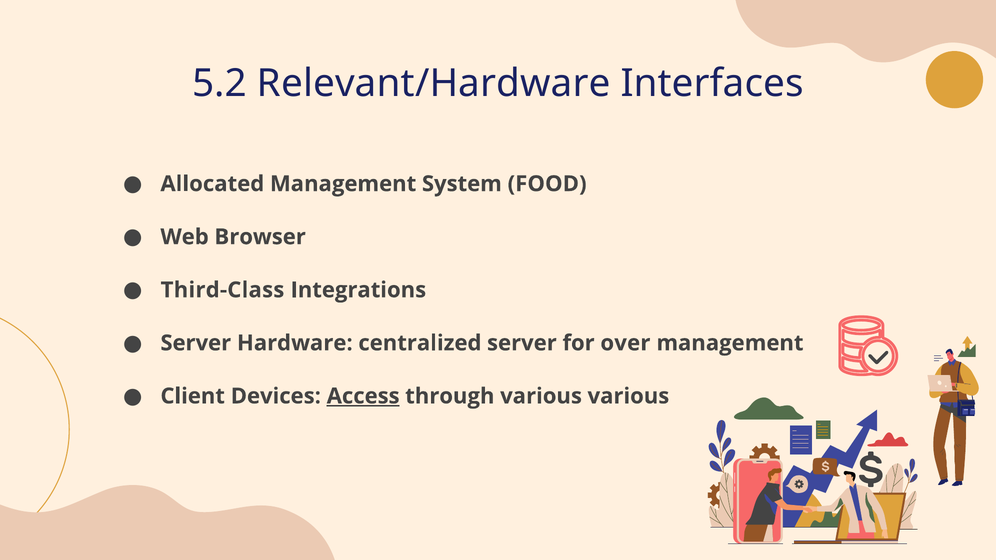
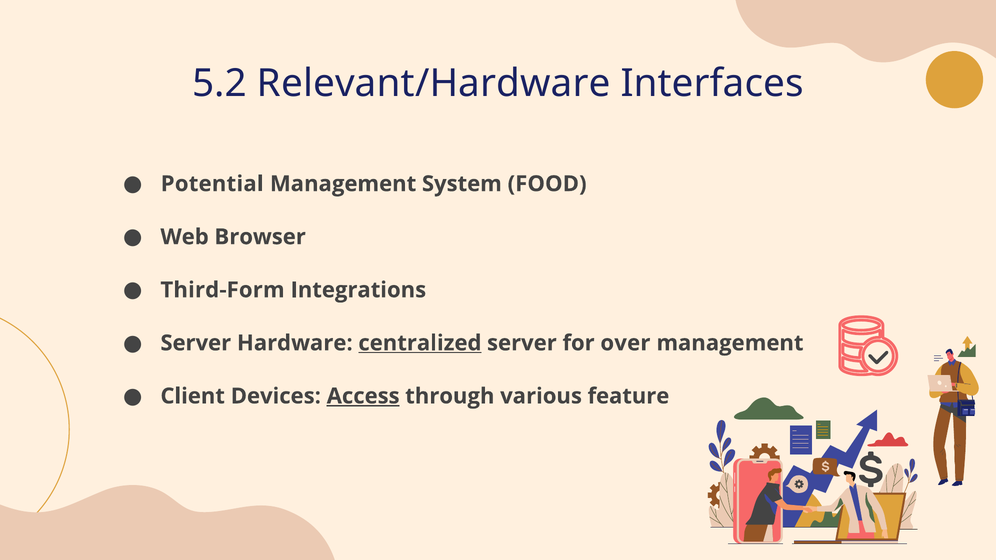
Allocated: Allocated -> Potential (212, 184)
Third-Class: Third-Class -> Third-Form (223, 290)
centralized underline: none -> present (420, 343)
various various: various -> feature (628, 396)
